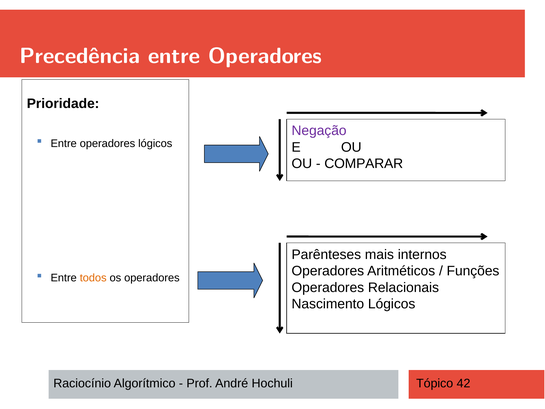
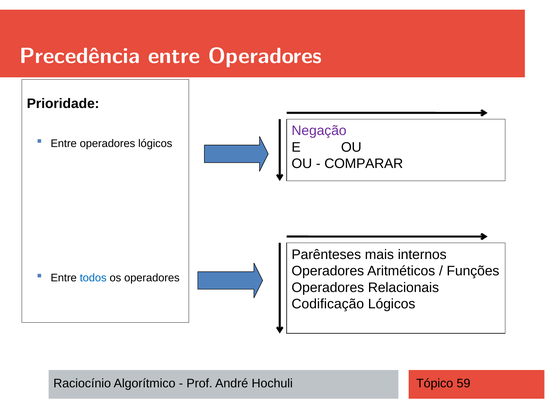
todos colour: orange -> blue (93, 278)
Nascimento: Nascimento -> Codificação (328, 304)
42: 42 -> 59 (464, 383)
